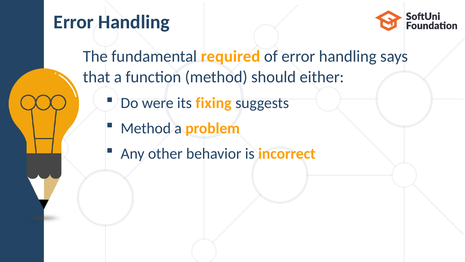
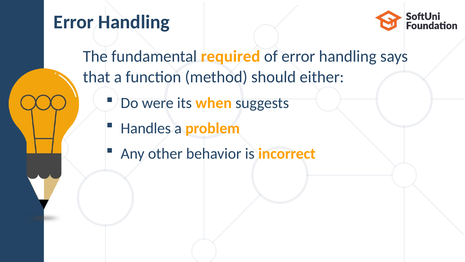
fixing: fixing -> when (214, 103)
Method: Method -> Handles (146, 128)
